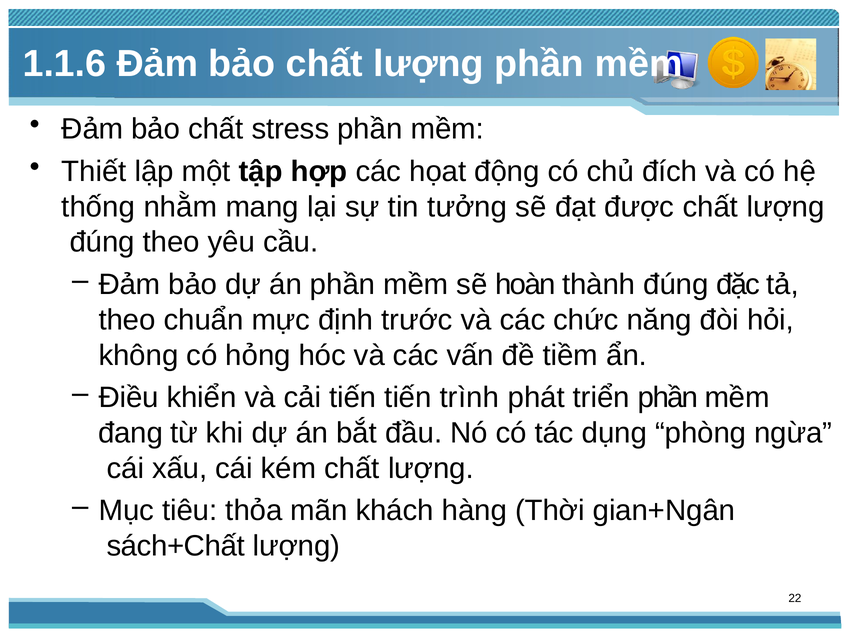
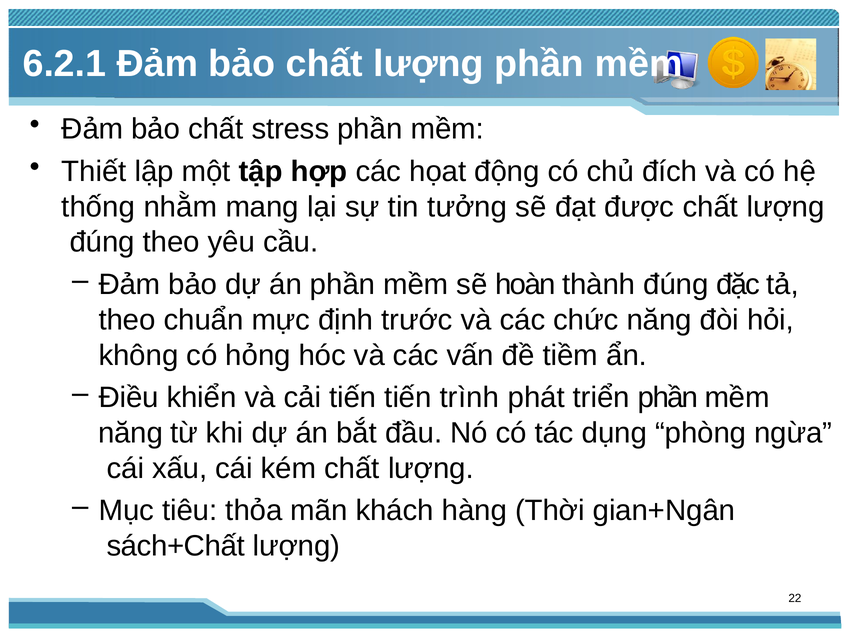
1.1.6: 1.1.6 -> 6.2.1 (64, 64)
đang: đang -> năng (131, 433)
